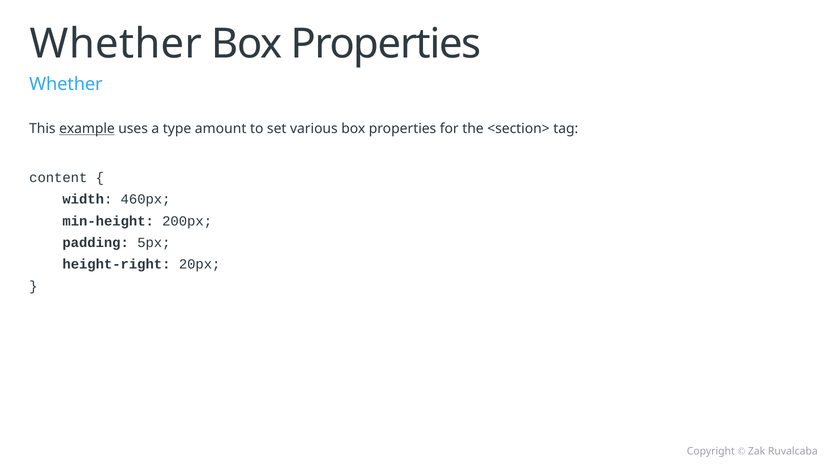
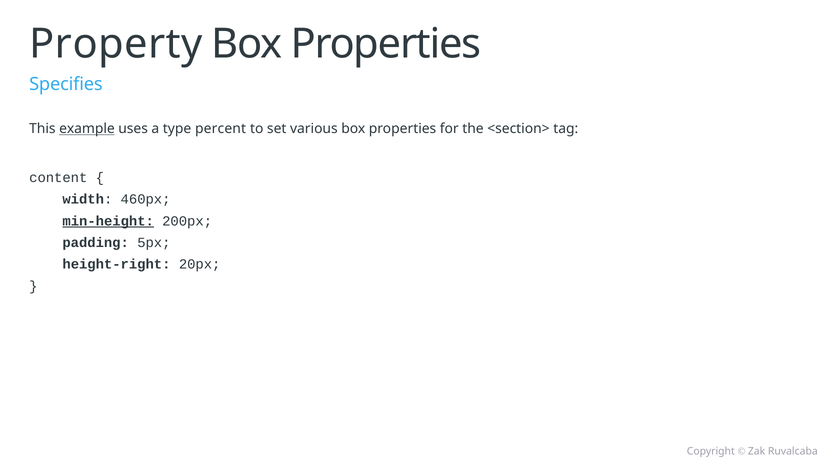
Whether: Whether -> Property (116, 44)
Whether: Whether -> Specifies (66, 84)
amount: amount -> percent (221, 129)
min-height underline: none -> present (108, 221)
